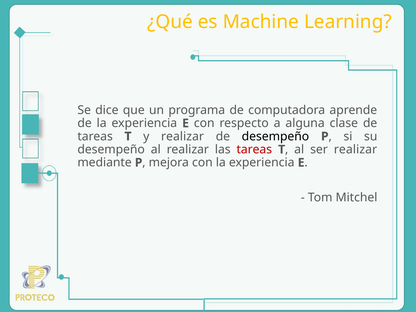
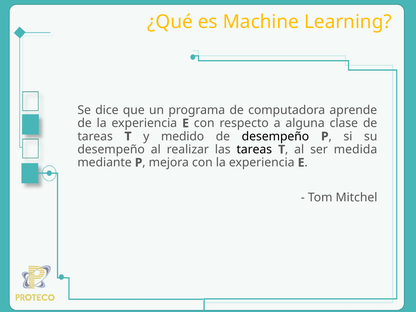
y realizar: realizar -> medido (183, 136)
tareas colour: red -> black (254, 150)
ser realizar: realizar -> medida (356, 150)
